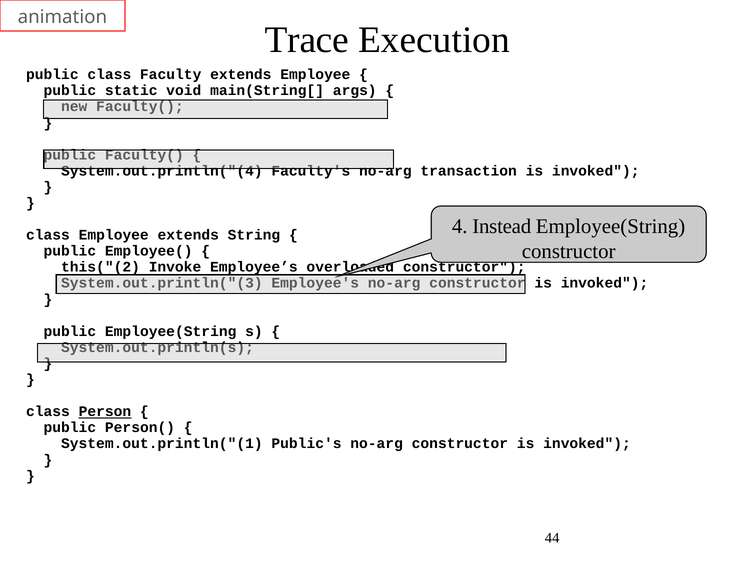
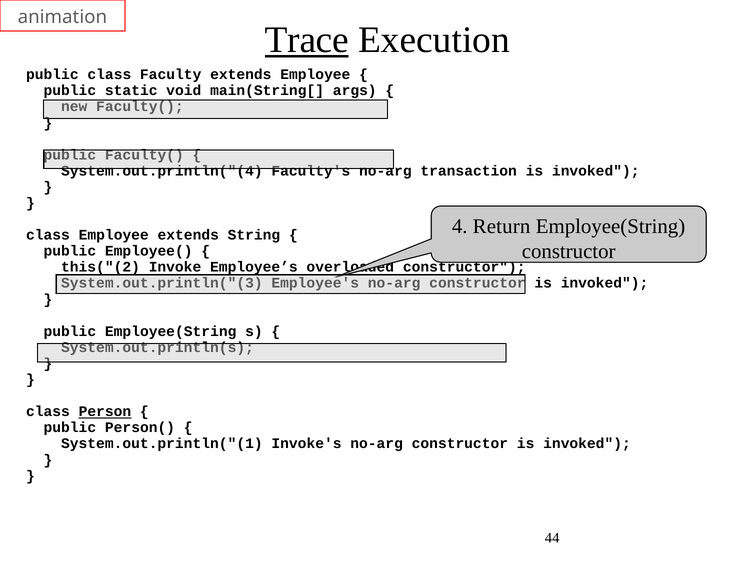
Trace underline: none -> present (307, 40)
Instead: Instead -> Return (502, 227)
Public's: Public's -> Invoke's (306, 444)
